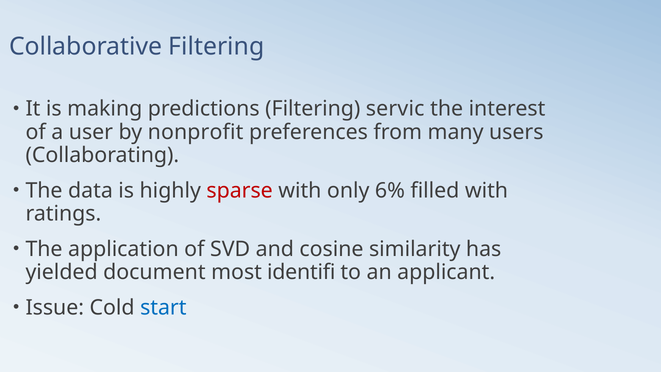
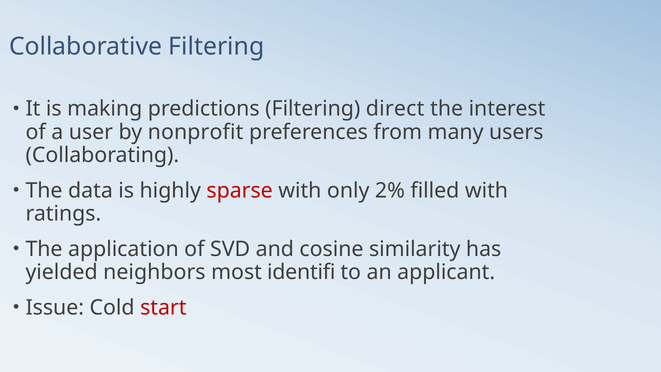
servic: servic -> direct (395, 109)
6%: 6% -> 2% (390, 191)
document: document -> neighbors (154, 272)
start colour: blue -> red (163, 308)
